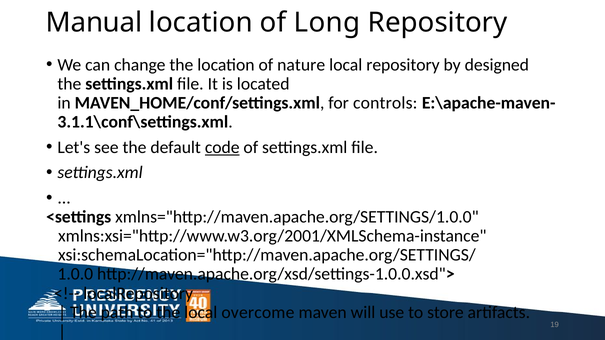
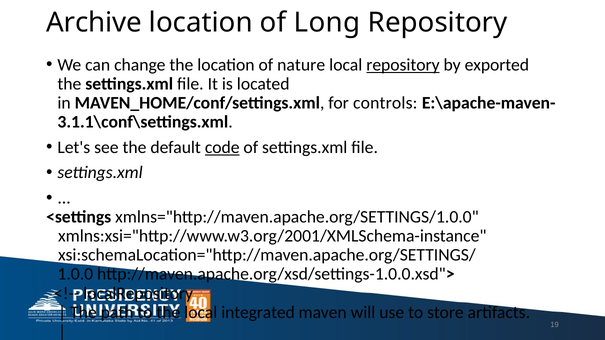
Manual: Manual -> Archive (94, 22)
repository underline: none -> present (403, 65)
designed: designed -> exported (497, 65)
overcome: overcome -> integrated (258, 313)
